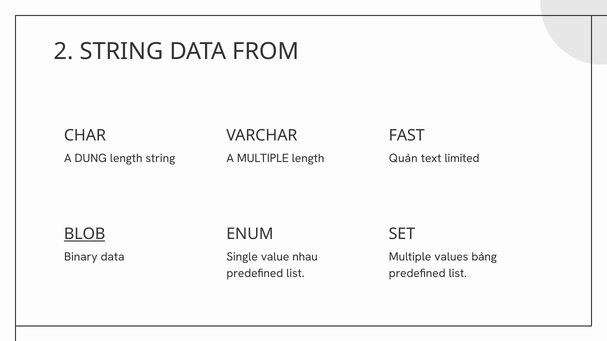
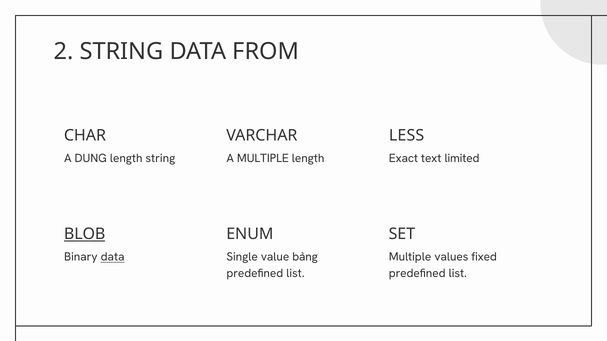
FAST: FAST -> LESS (407, 136)
Quản: Quản -> Exact (403, 159)
data underline: none -> present (113, 257)
nhau: nhau -> bảng (305, 257)
bảng: bảng -> fixed (484, 257)
